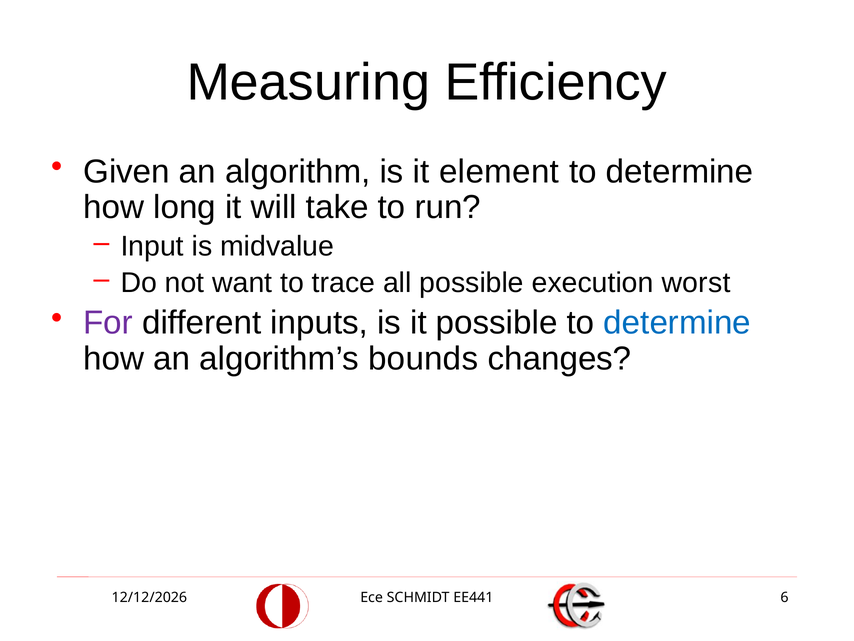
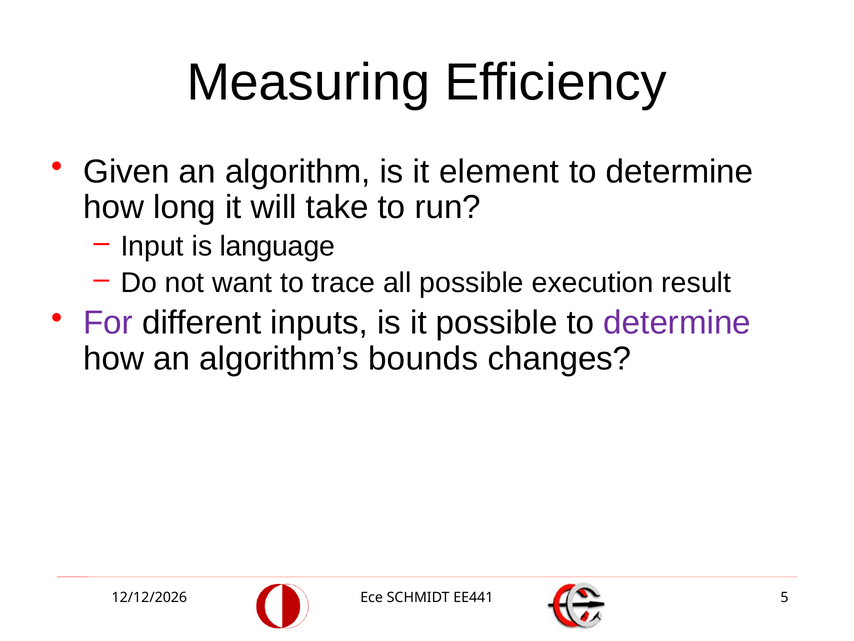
midvalue: midvalue -> language (277, 246)
worst: worst -> result (696, 283)
determine colour: blue -> purple (677, 323)
6: 6 -> 5 (784, 597)
